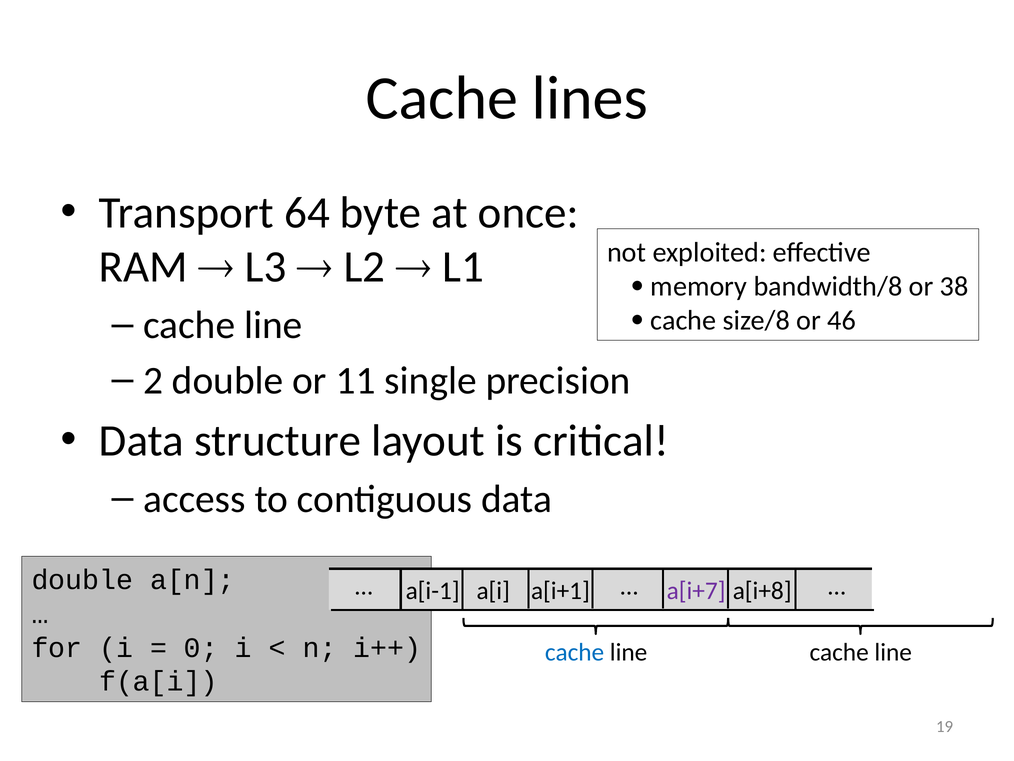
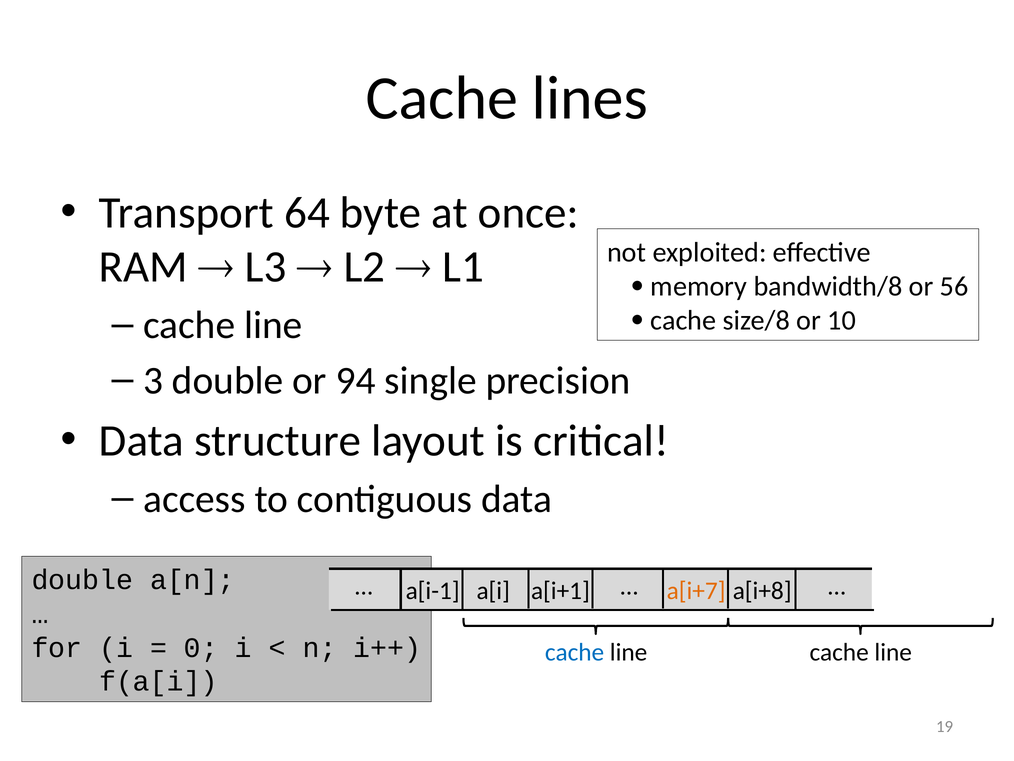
38: 38 -> 56 (954, 286)
46: 46 -> 10 (842, 320)
2: 2 -> 3 (153, 380)
11: 11 -> 94 (356, 380)
a[i+7 colour: purple -> orange (696, 590)
